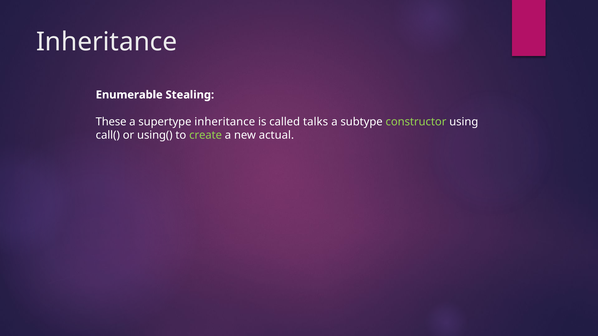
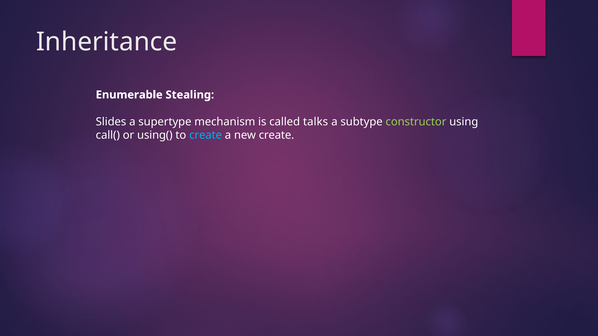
These: These -> Slides (111, 122)
supertype inheritance: inheritance -> mechanism (225, 122)
create colour: light green -> light blue (206, 135)
new actual: actual -> create (276, 135)
